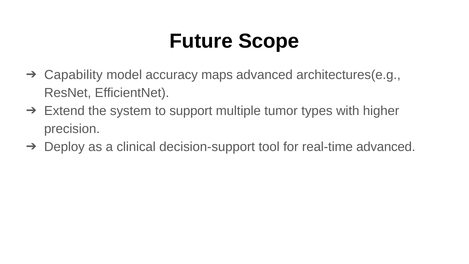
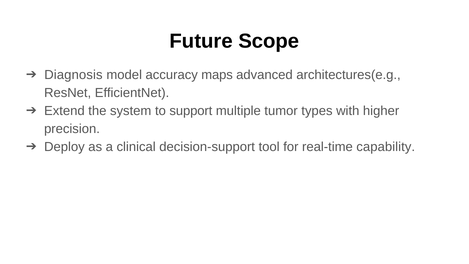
Capability: Capability -> Diagnosis (73, 75)
real-time advanced: advanced -> capability (386, 147)
